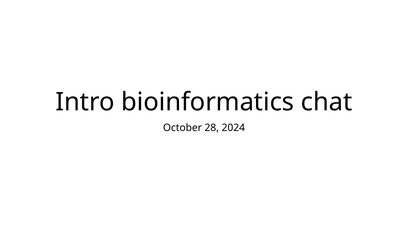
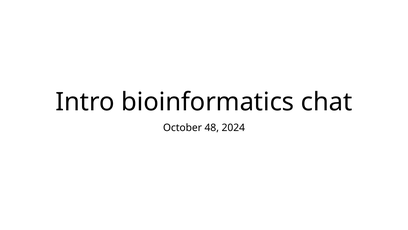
28: 28 -> 48 (212, 128)
